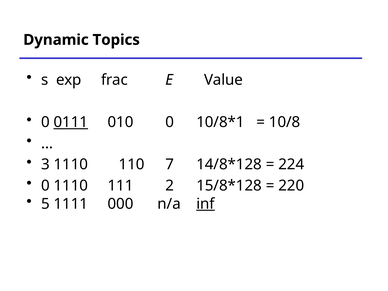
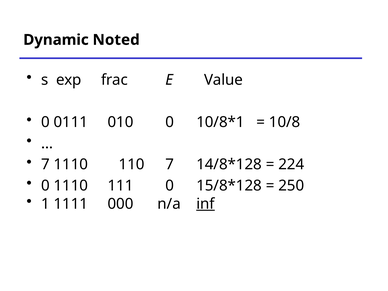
Topics: Topics -> Noted (116, 40)
0111 underline: present -> none (71, 122)
3: 3 -> 7 (45, 165)
111 2: 2 -> 0 (170, 186)
220: 220 -> 250 (291, 186)
5: 5 -> 1 (45, 204)
